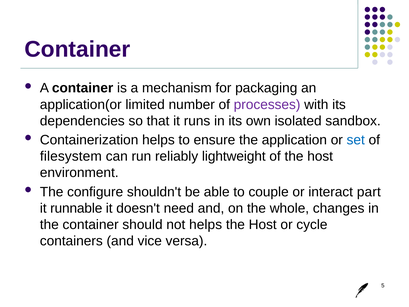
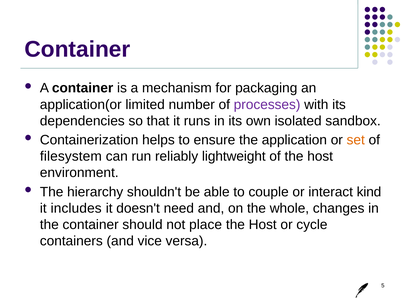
set colour: blue -> orange (356, 140)
configure: configure -> hierarchy (95, 192)
part: part -> kind (369, 192)
runnable: runnable -> includes (76, 208)
not helps: helps -> place (206, 224)
